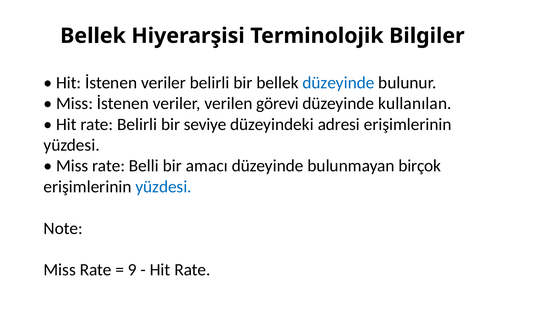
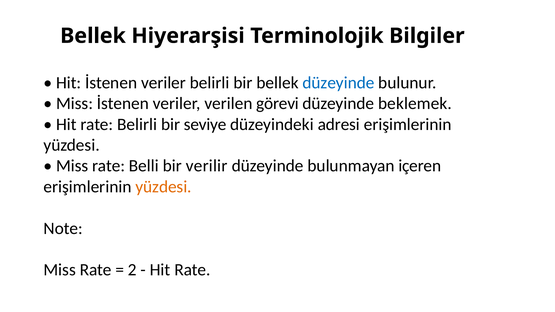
kullanılan: kullanılan -> beklemek (415, 104)
amacı: amacı -> verilir (207, 166)
birçok: birçok -> içeren (420, 166)
yüzdesi colour: blue -> orange (164, 187)
9: 9 -> 2 (132, 270)
